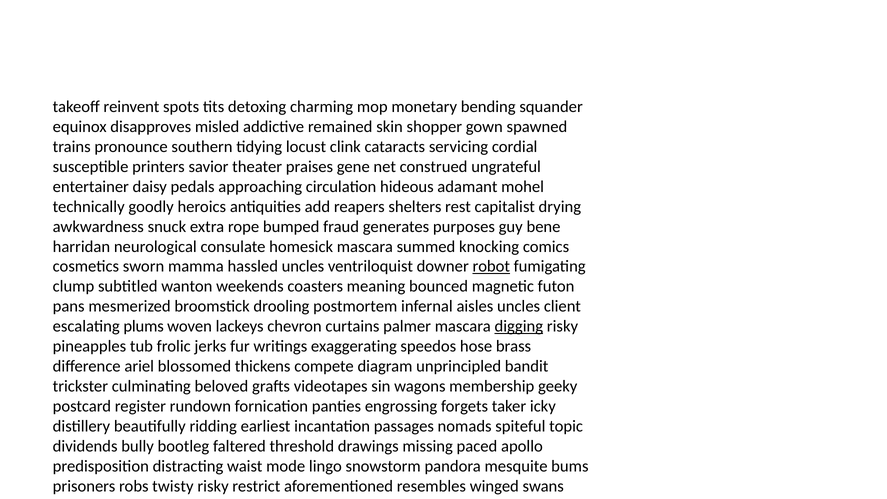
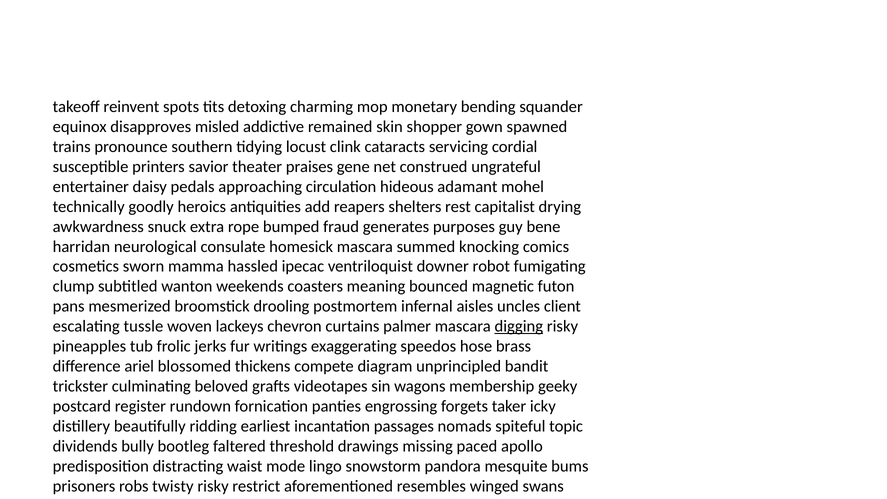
hassled uncles: uncles -> ipecac (303, 266)
robot underline: present -> none (491, 266)
plums: plums -> tussle (143, 326)
